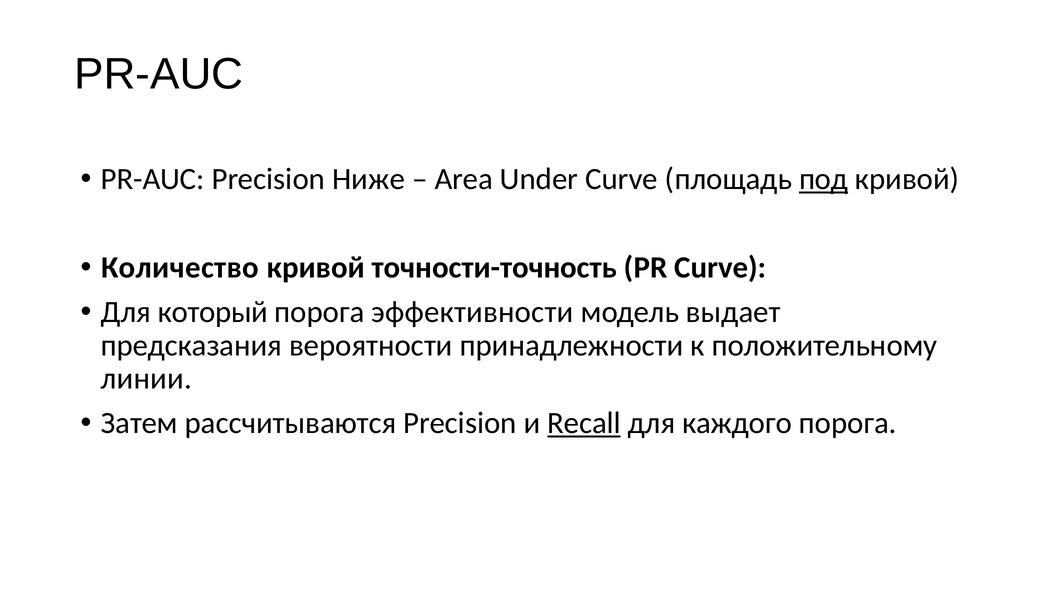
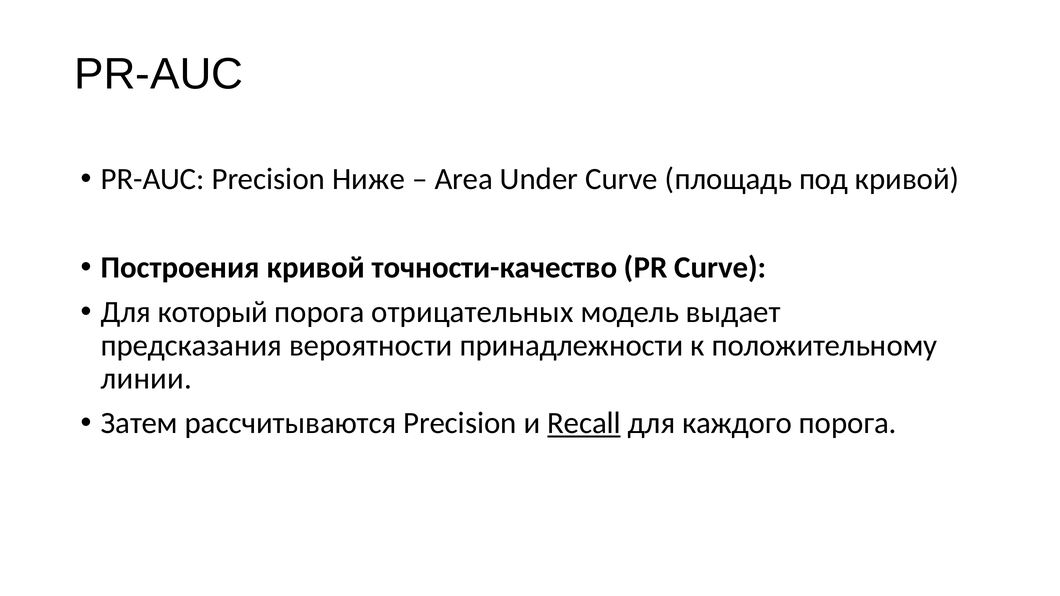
под underline: present -> none (824, 179)
Количество: Количество -> Построения (180, 268)
точности-точность: точности-точность -> точности-качество (494, 268)
эффективности: эффективности -> отрицательных (473, 312)
